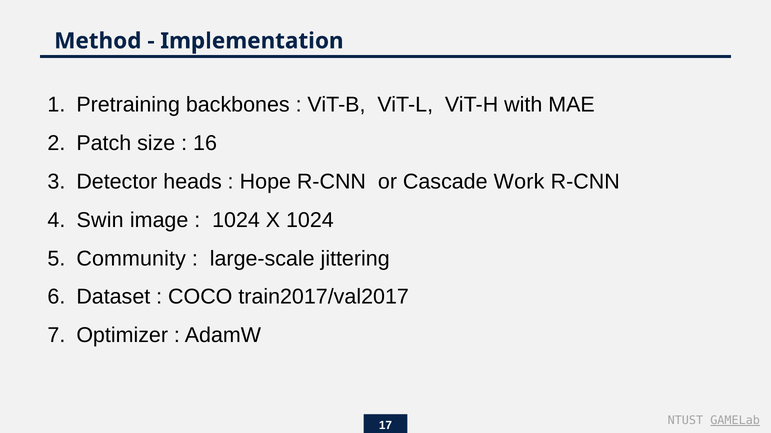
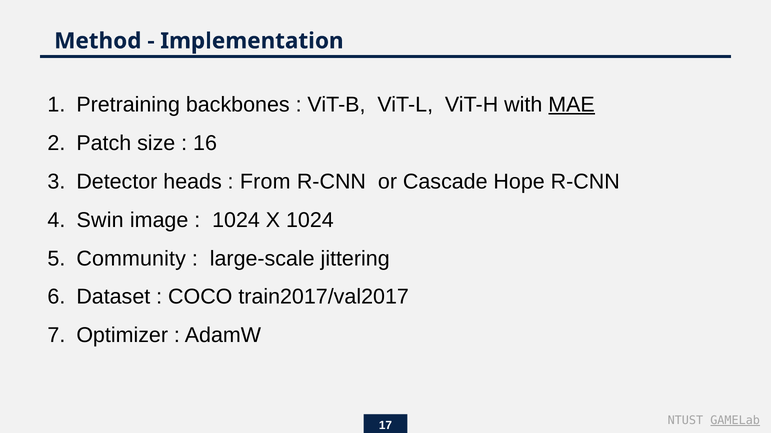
MAE underline: none -> present (571, 105)
Hope: Hope -> From (265, 182)
Work: Work -> Hope (519, 182)
